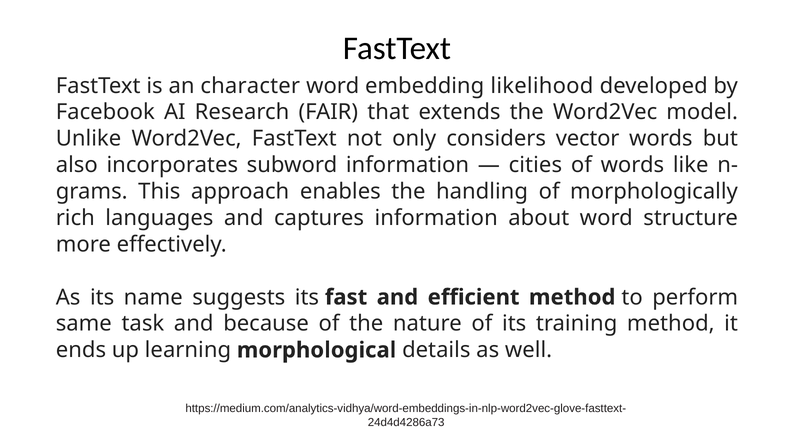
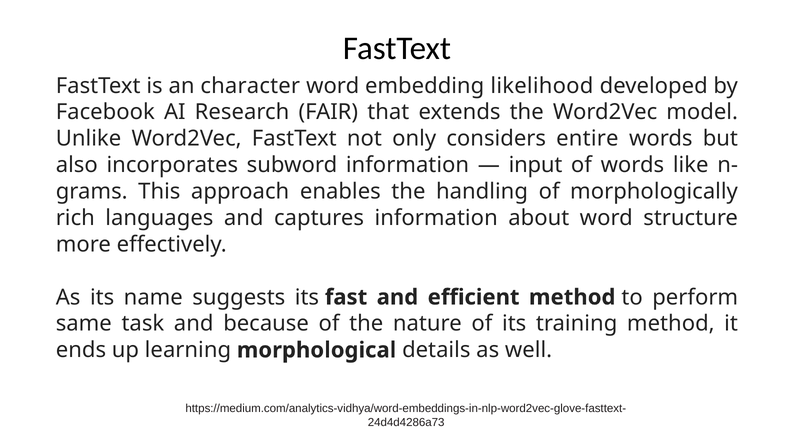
vector: vector -> entire (587, 139)
cities: cities -> input (536, 165)
